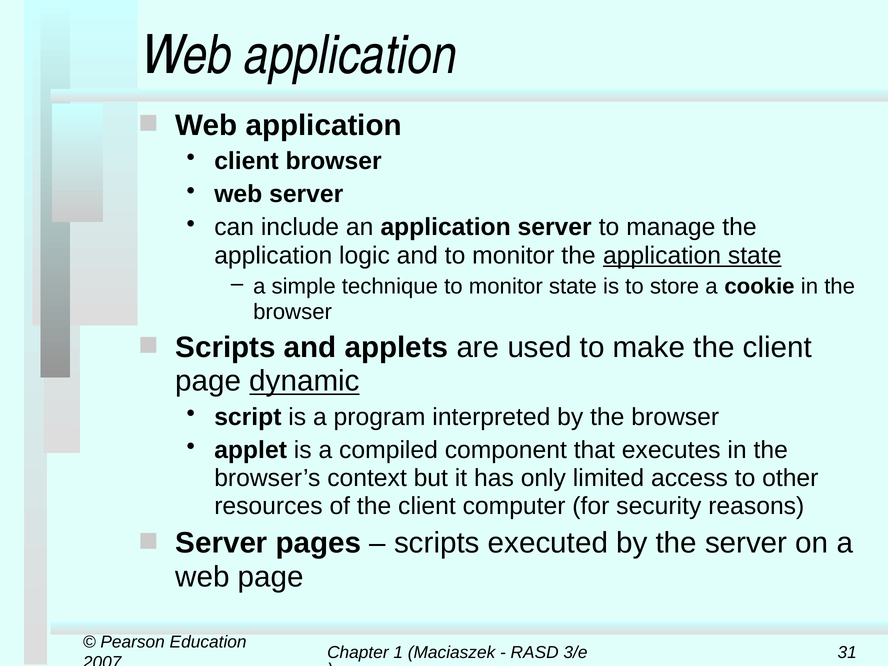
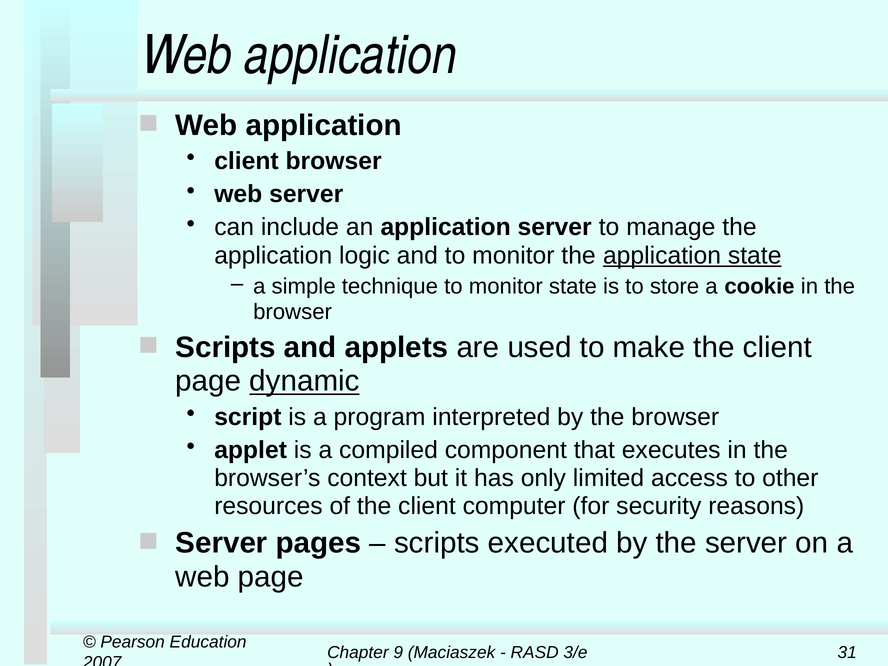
1: 1 -> 9 (398, 652)
